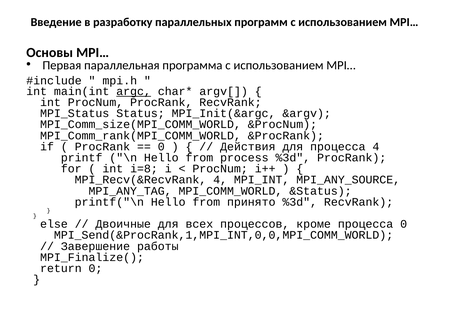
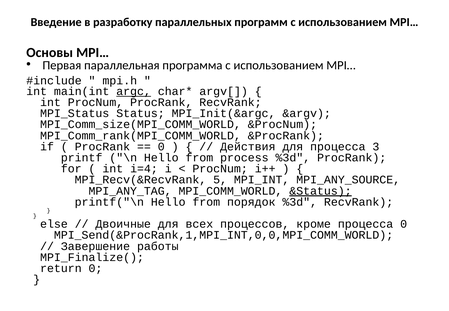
процесса 4: 4 -> 3 (376, 147)
i=8: i=8 -> i=4 (144, 169)
MPI_Recv(&RecvRank 4: 4 -> 5 (220, 180)
&Status underline: none -> present (320, 191)
принято: принято -> порядок (251, 202)
